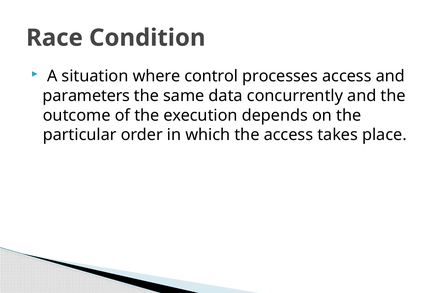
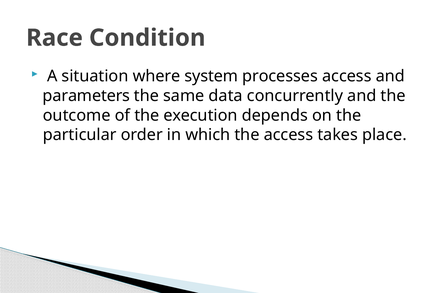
control: control -> system (211, 76)
